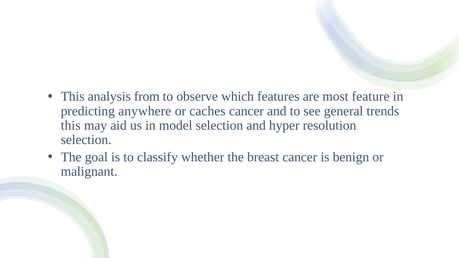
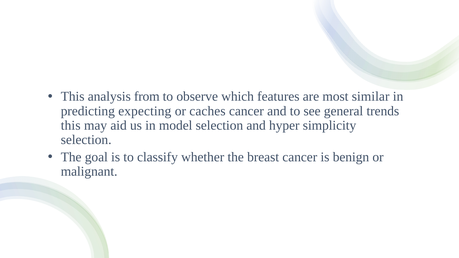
feature: feature -> similar (371, 97)
anywhere: anywhere -> expecting (145, 111)
resolution: resolution -> simplicity (330, 125)
